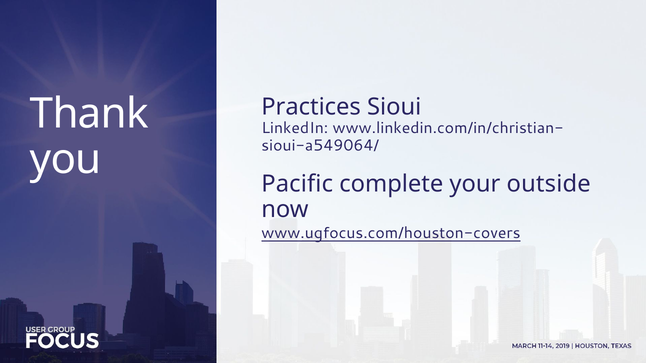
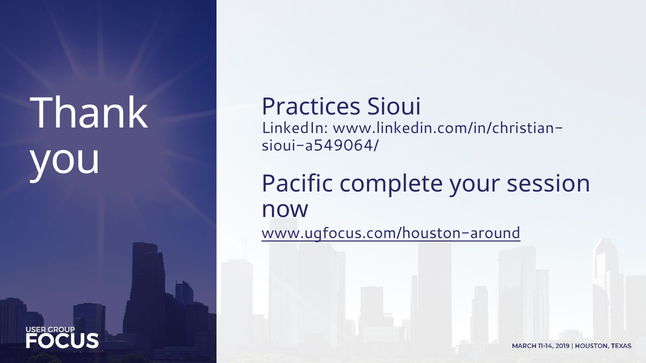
outside: outside -> session (549, 184)
www.ugfocus.com/houston-covers: www.ugfocus.com/houston-covers -> www.ugfocus.com/houston-around (391, 233)
